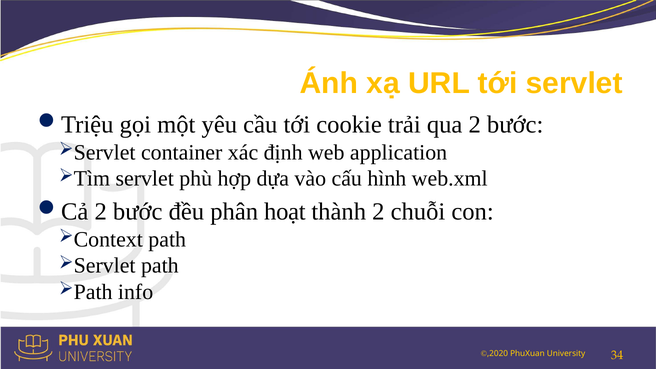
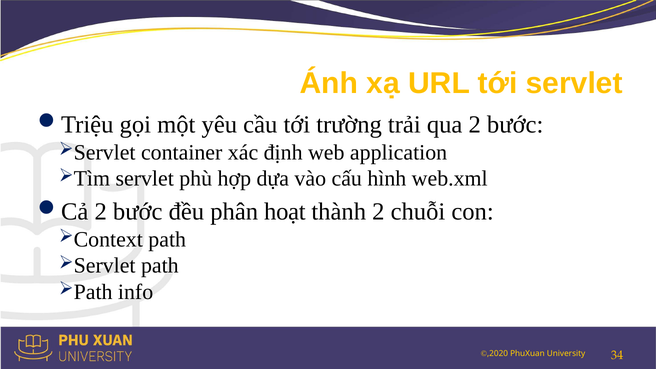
cookie: cookie -> trường (349, 125)
